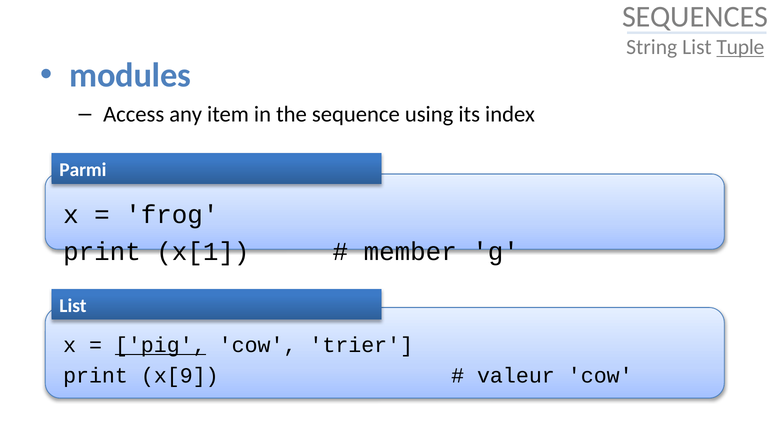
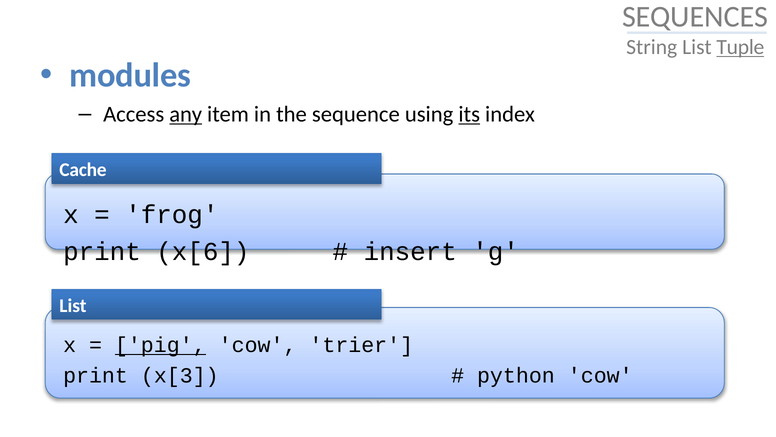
any underline: none -> present (186, 114)
its underline: none -> present (469, 114)
Parmi: Parmi -> Cache (83, 169)
x[1: x[1 -> x[6 (203, 252)
member: member -> insert (410, 252)
x[9: x[9 -> x[3 (180, 375)
valeur: valeur -> python (516, 375)
